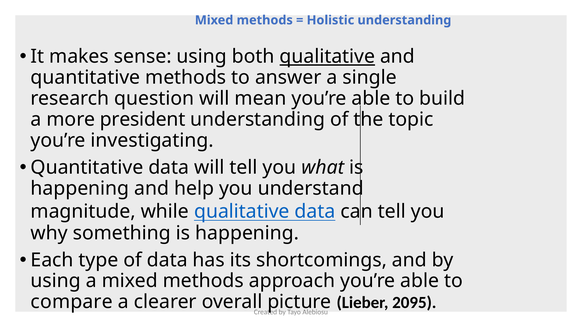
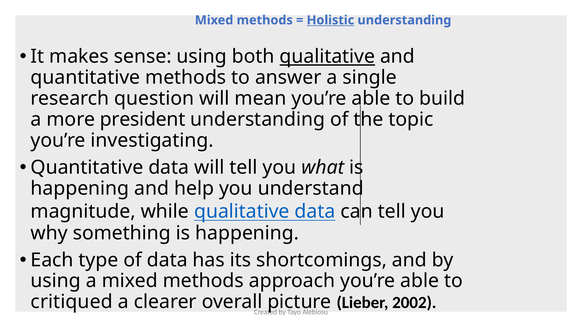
Holistic underline: none -> present (330, 20)
compare: compare -> critiqued (72, 302)
2095: 2095 -> 2002 (414, 303)
